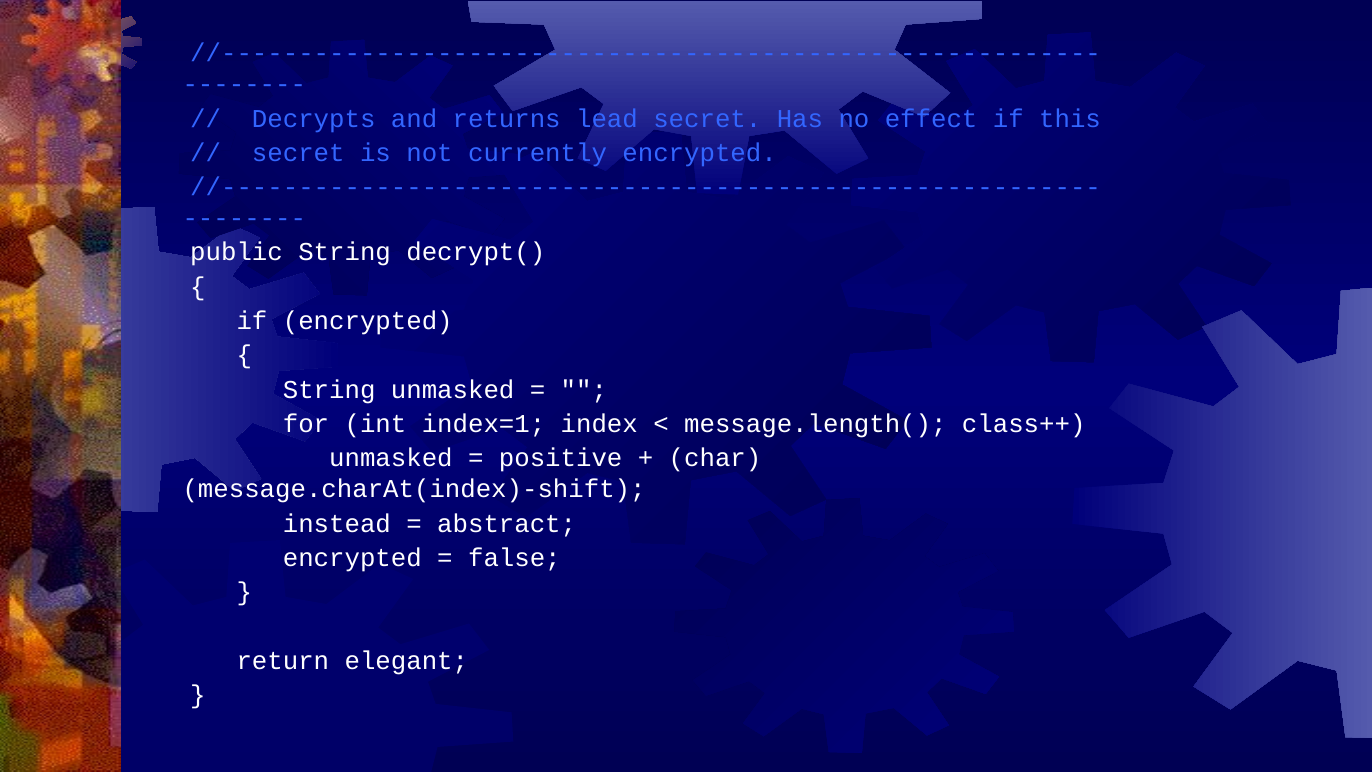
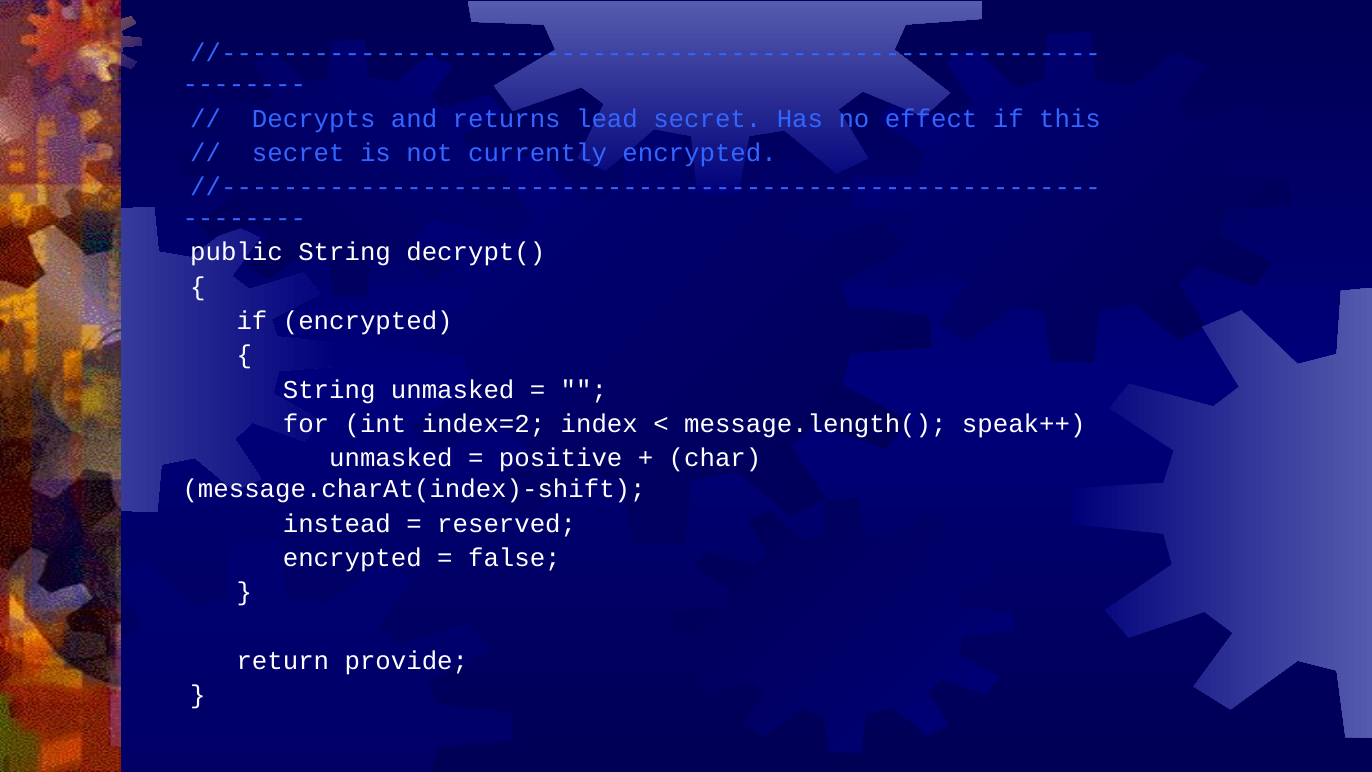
index=1: index=1 -> index=2 (484, 424)
class++: class++ -> speak++ (1024, 424)
abstract: abstract -> reserved (507, 523)
elegant: elegant -> provide (406, 661)
